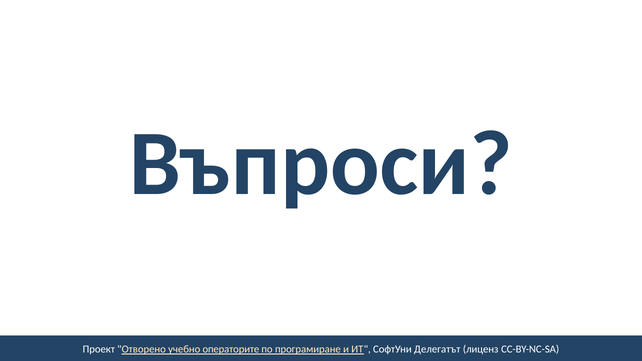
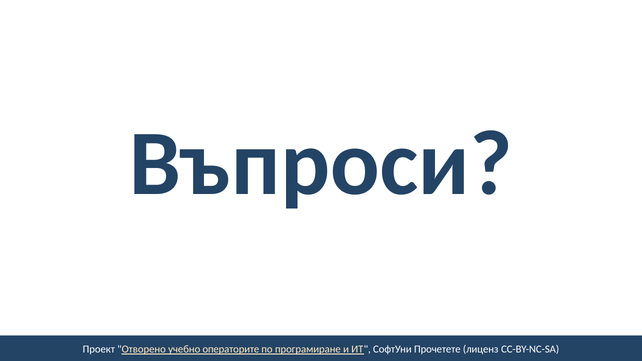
Делегатът: Делегатът -> Прочетете (437, 349)
